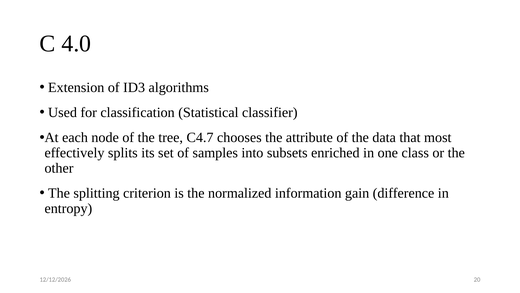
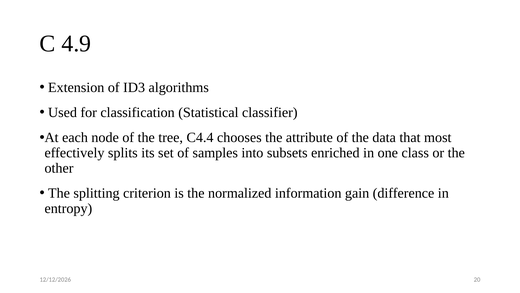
4.0: 4.0 -> 4.9 (76, 44)
C4.7: C4.7 -> C4.4 (200, 137)
